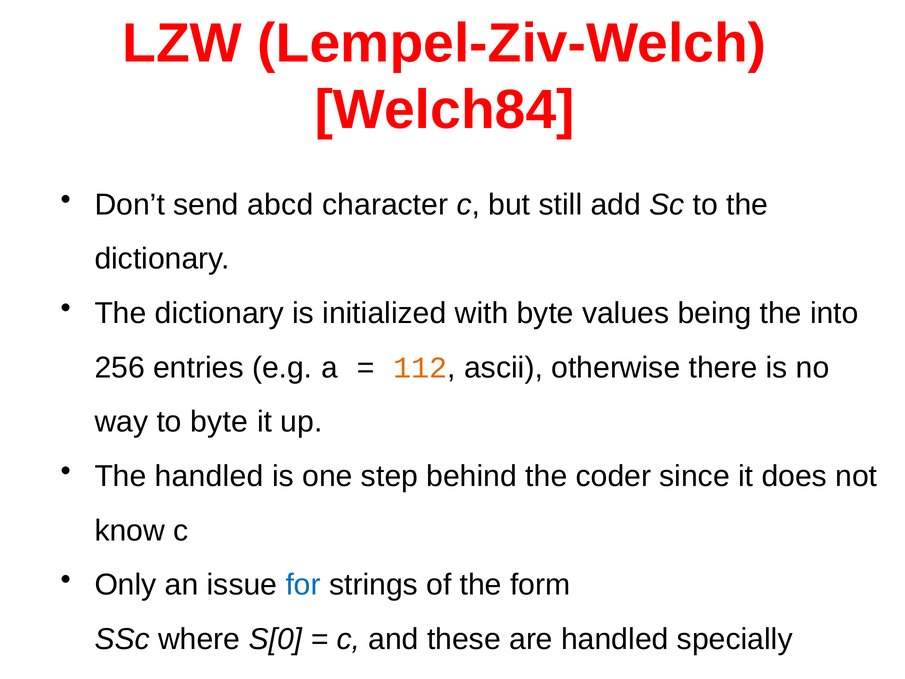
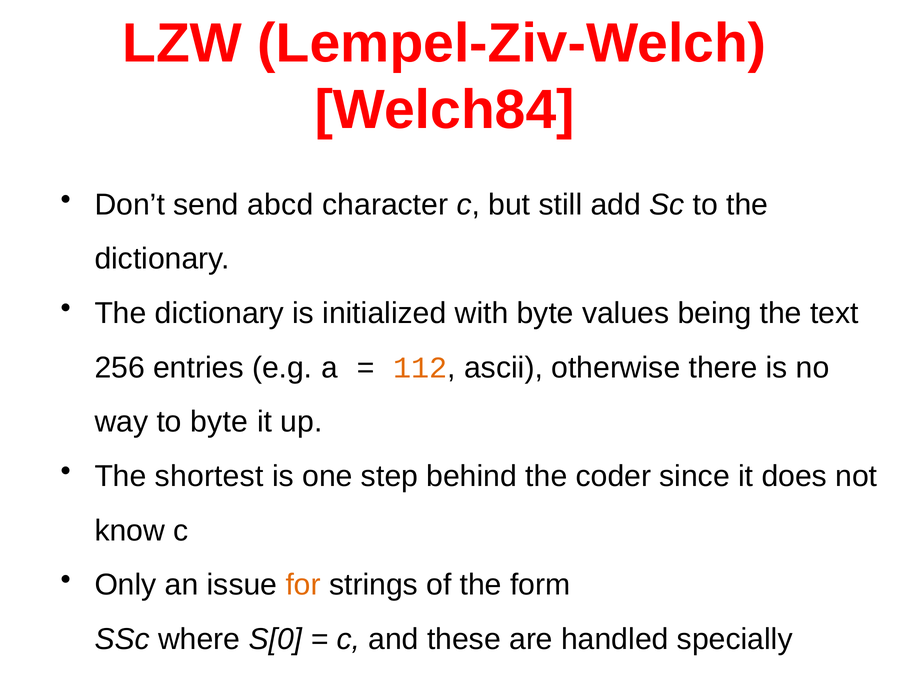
into: into -> text (834, 313)
The handled: handled -> shortest (209, 476)
for colour: blue -> orange (303, 585)
